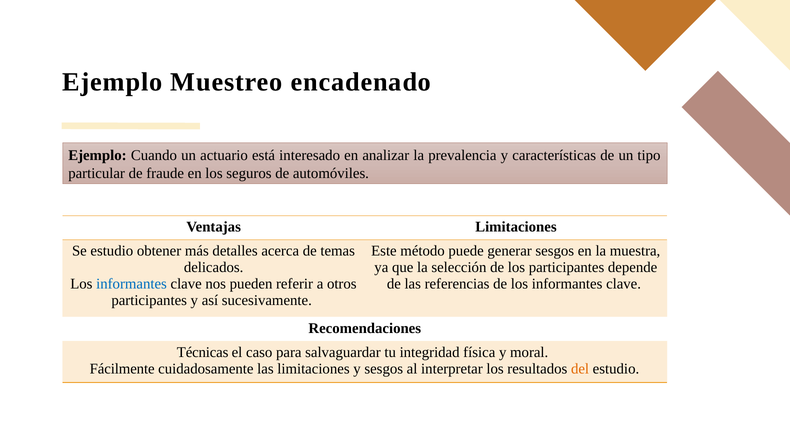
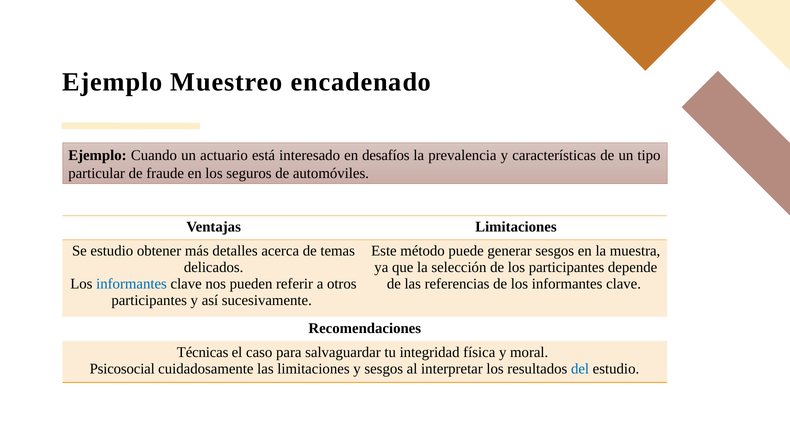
analizar: analizar -> desafíos (386, 155)
Fácilmente: Fácilmente -> Psicosocial (122, 368)
del colour: orange -> blue (580, 368)
